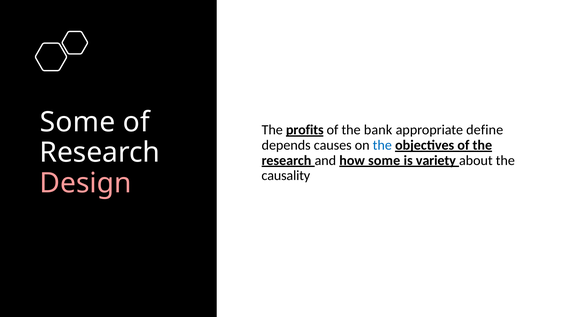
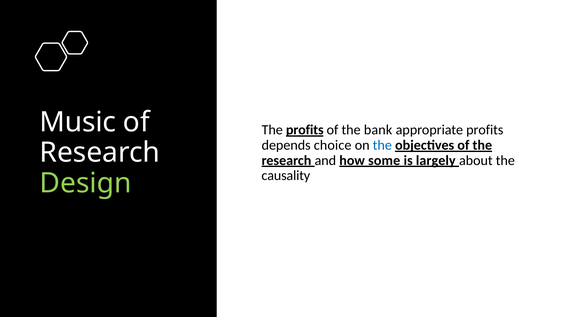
Some: Some -> Music (78, 122)
appropriate define: define -> profits (485, 130)
causes: causes -> choice (333, 145)
variety: variety -> largely (436, 160)
Design colour: pink -> light green (86, 183)
